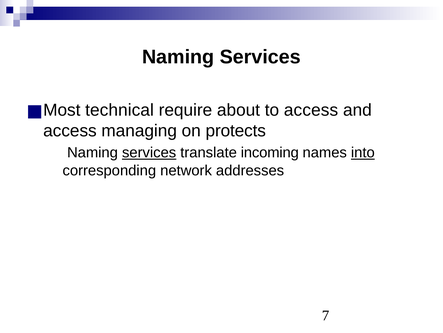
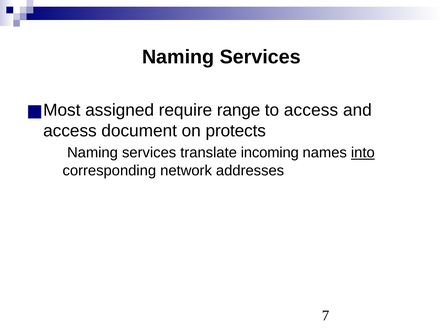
technical: technical -> assigned (120, 110)
about: about -> range (239, 110)
managing: managing -> document (139, 130)
services underline: present -> none (149, 152)
